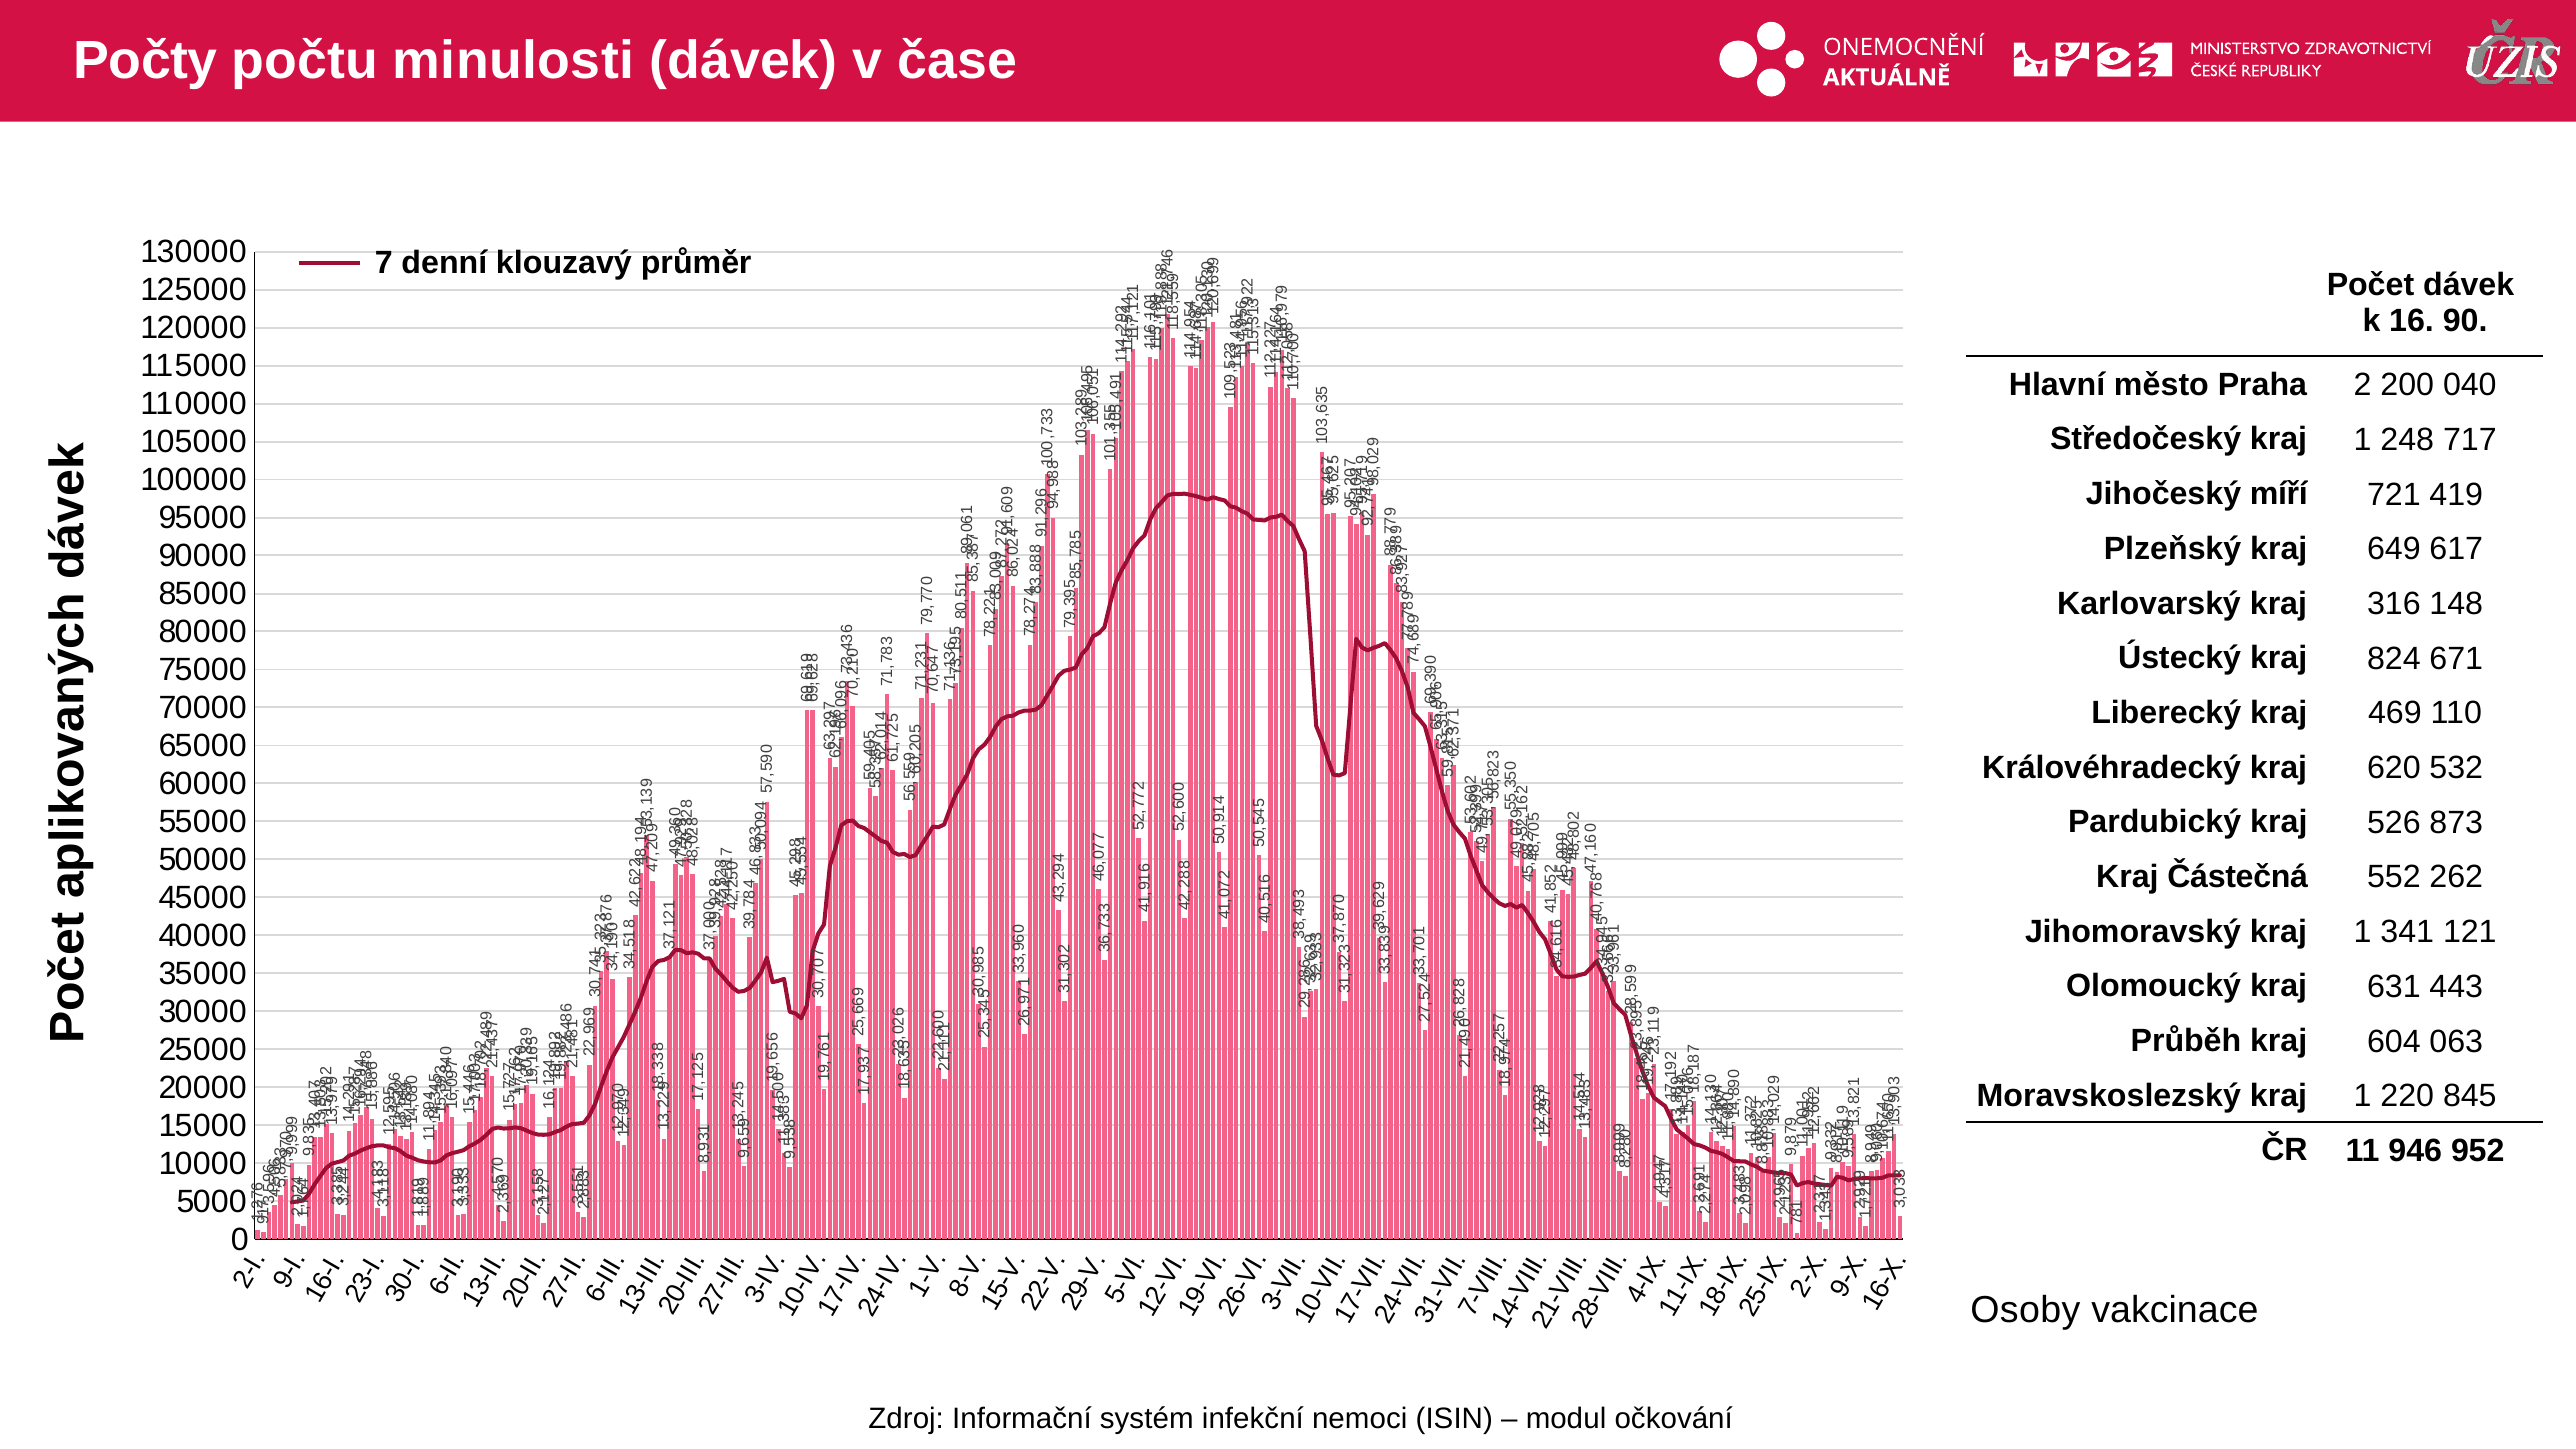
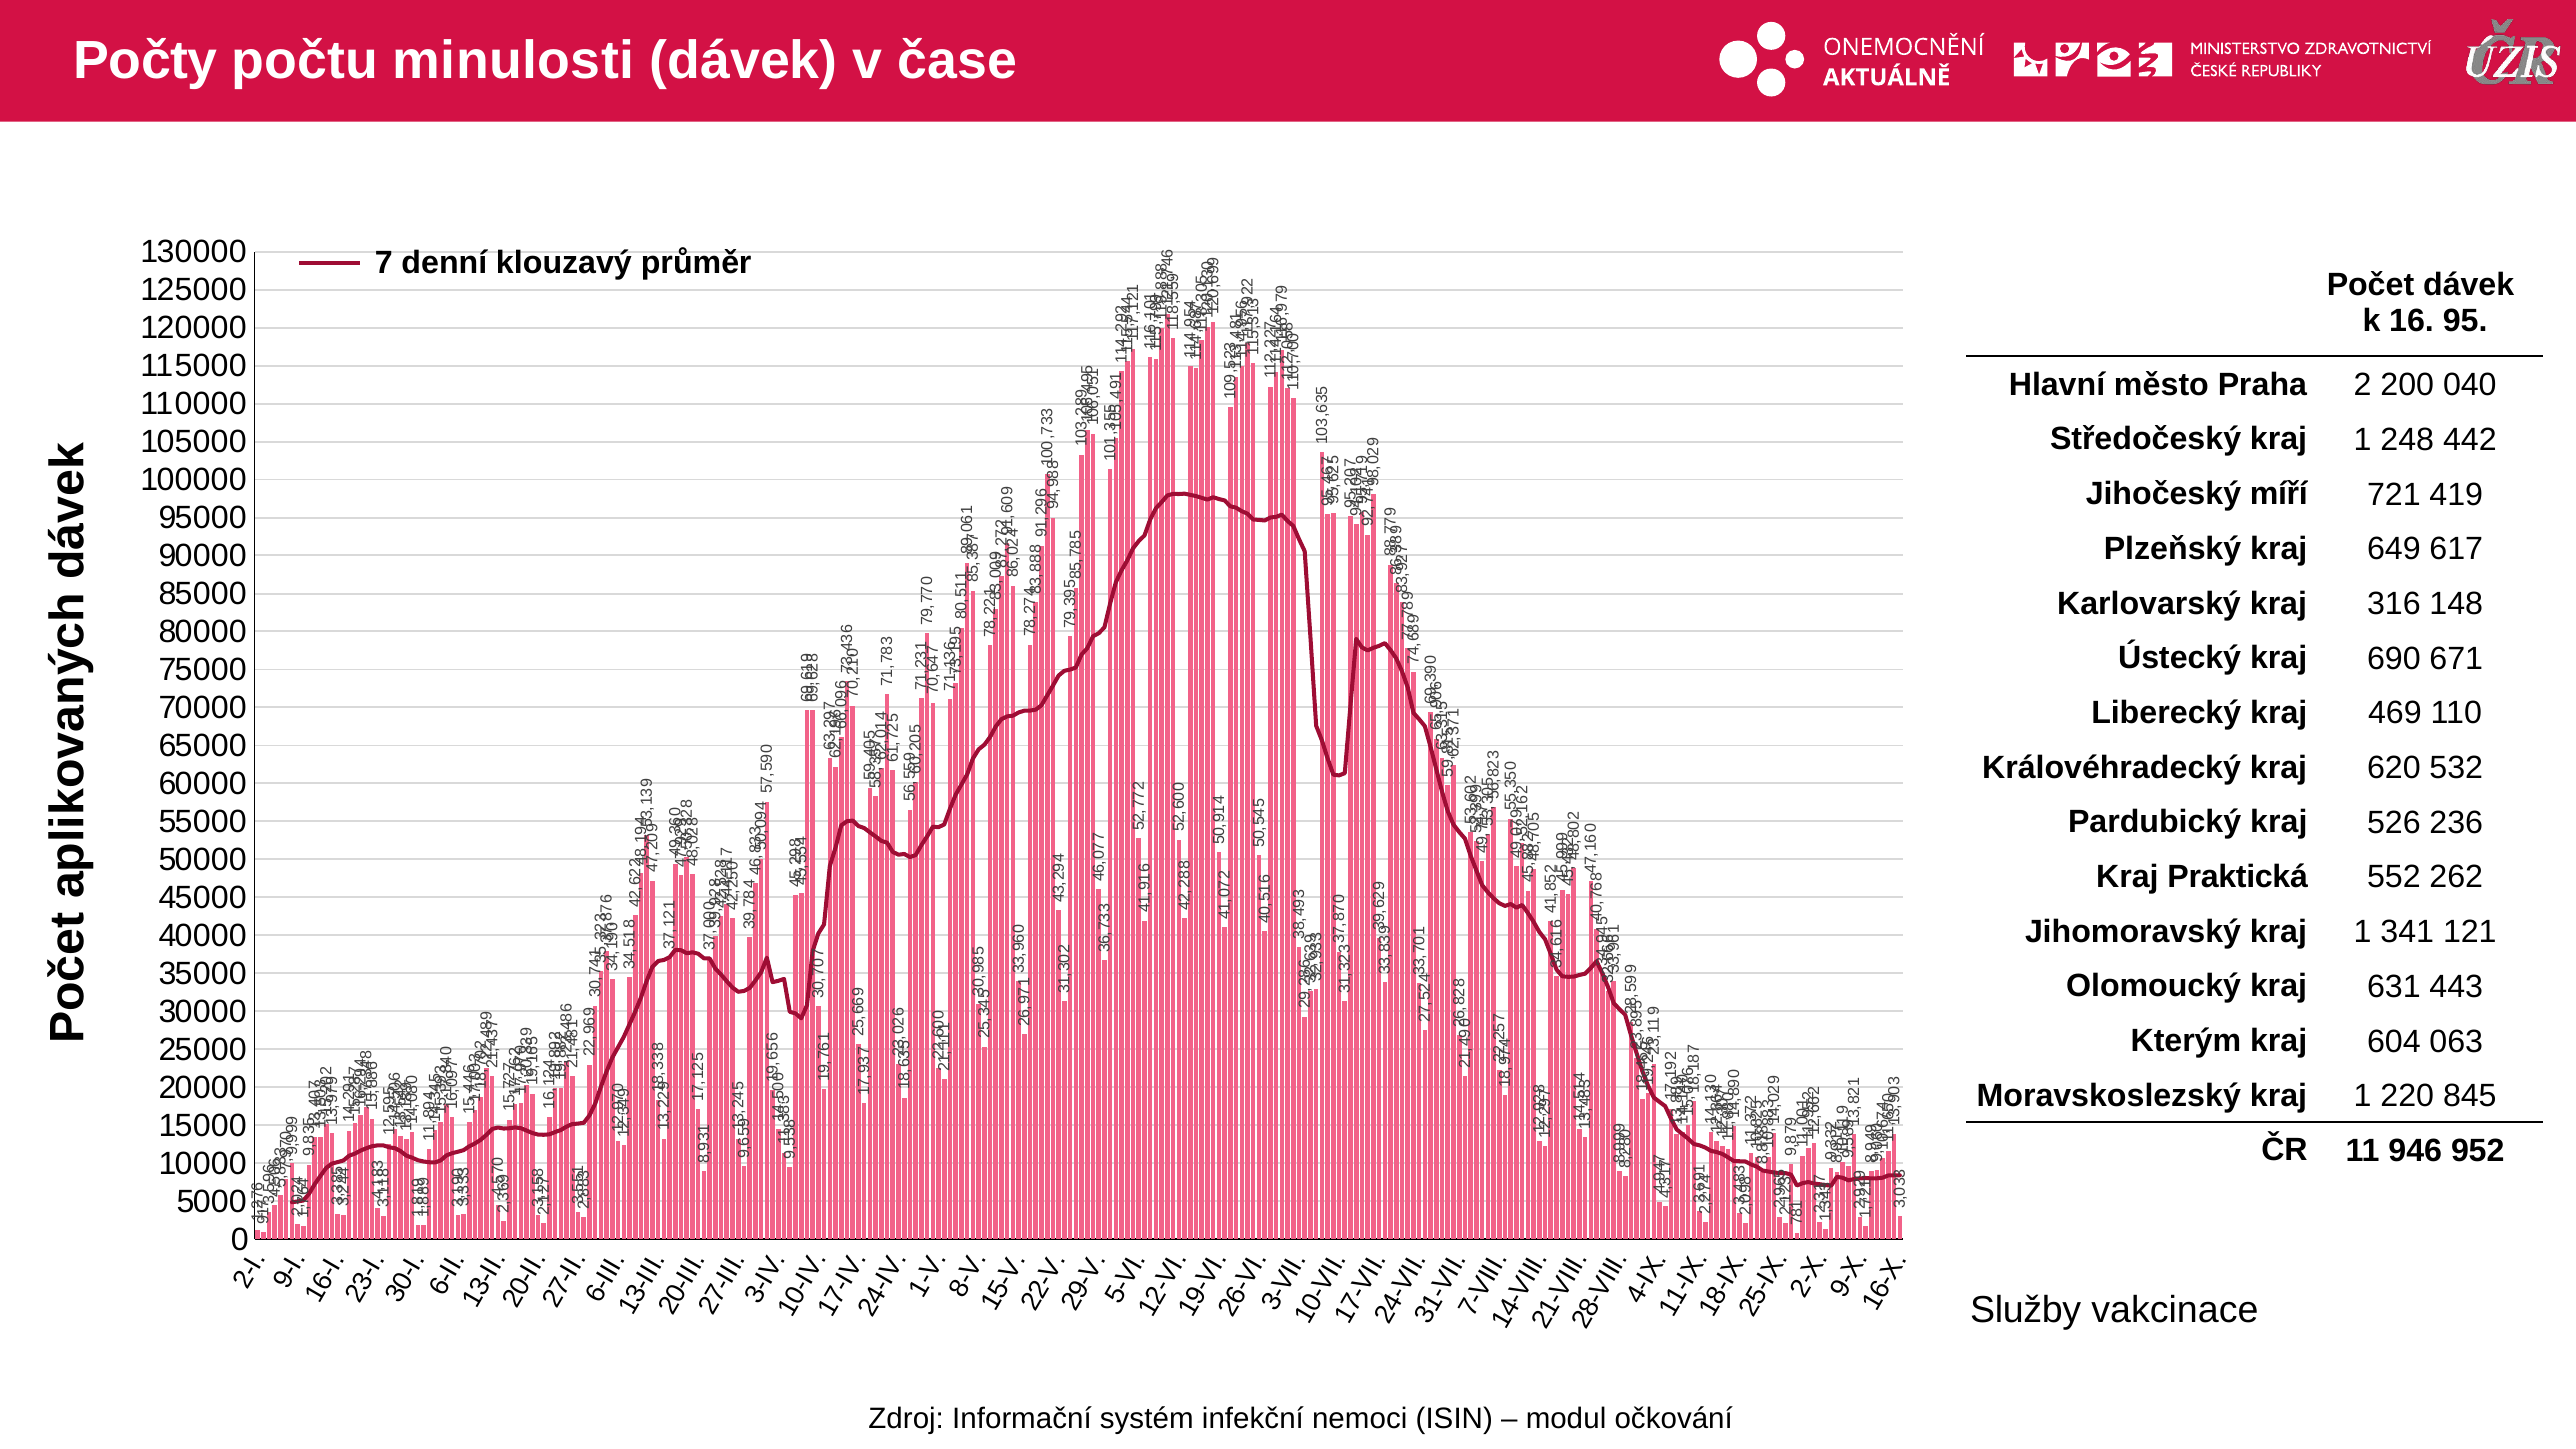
90: 90 -> 95 (2465, 321)
717: 717 -> 442 (2470, 440)
824: 824 -> 690 (2394, 659)
873: 873 -> 236 (2456, 823)
Částečná: Částečná -> Praktická (2238, 877)
Průběh: Průběh -> Kterým (2186, 1041)
Osoby: Osoby -> Služby (2026, 1310)
